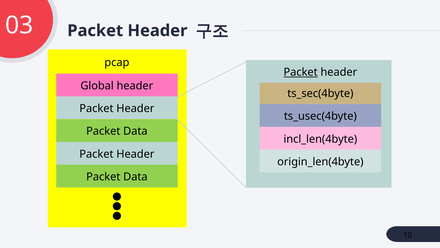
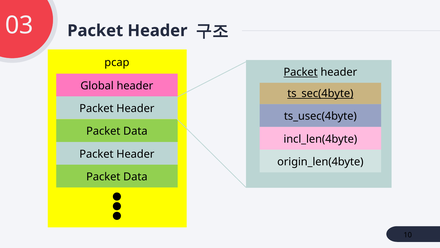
ts_sec(4byte underline: none -> present (320, 93)
